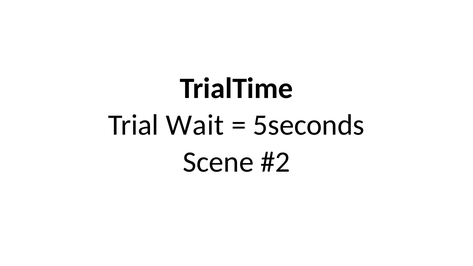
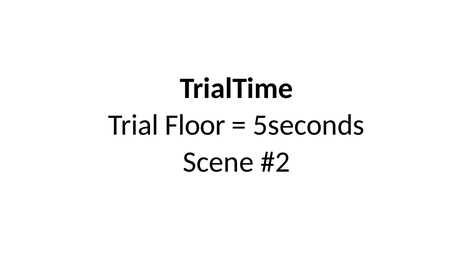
Wait: Wait -> Floor (195, 125)
